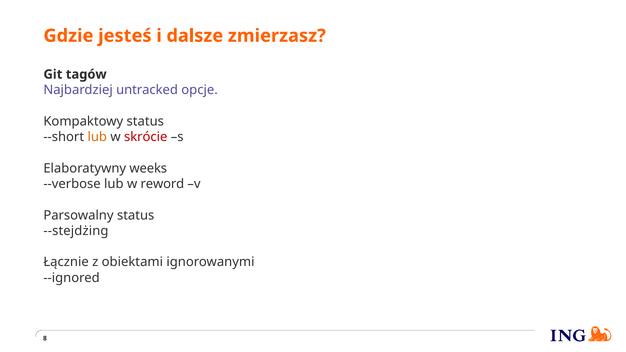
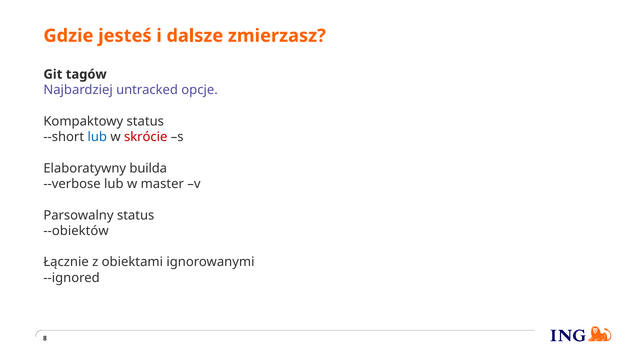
lub colour: orange -> blue (97, 137)
weeks: weeks -> builda (148, 168)
reword: reword -> master (162, 184)
--stejdżing: --stejdżing -> --obiektów (76, 231)
